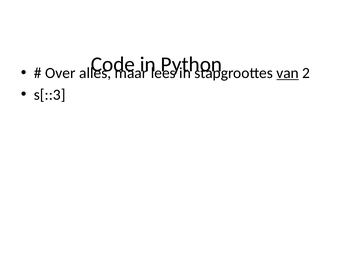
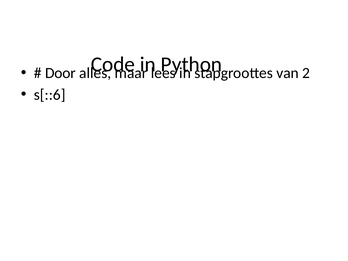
Over: Over -> Door (60, 73)
van underline: present -> none (288, 73)
s[::3: s[::3 -> s[::6 (50, 95)
